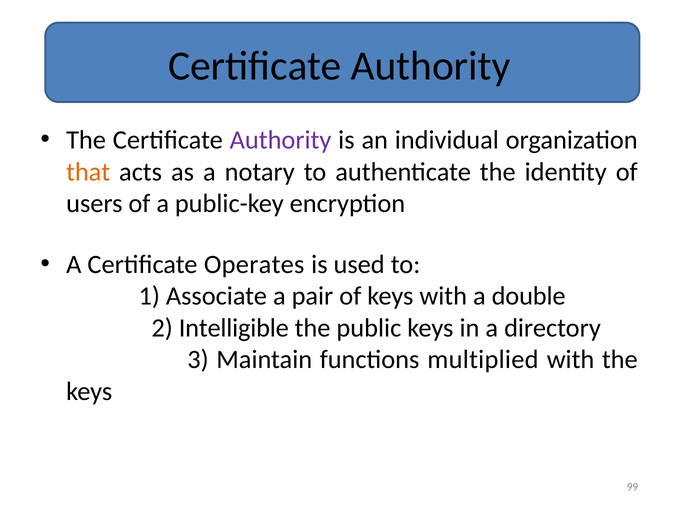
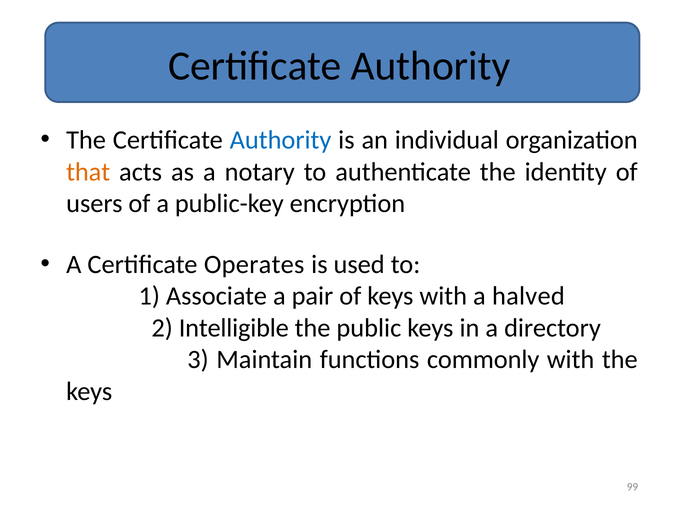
Authority colour: purple -> blue (281, 140)
double: double -> halved (528, 296)
multiplied: multiplied -> commonly (483, 359)
